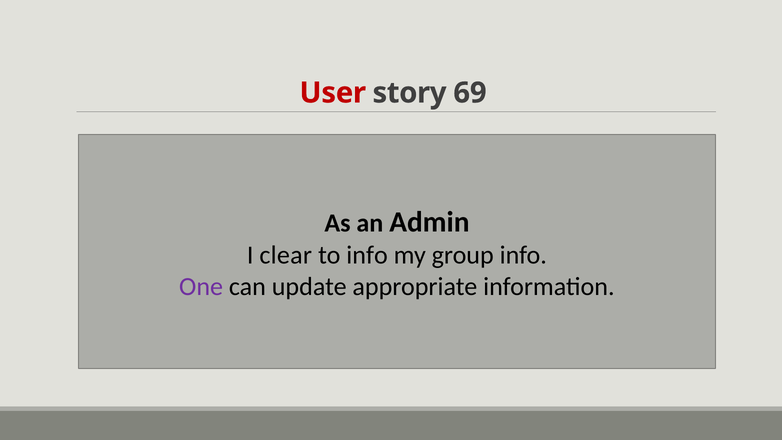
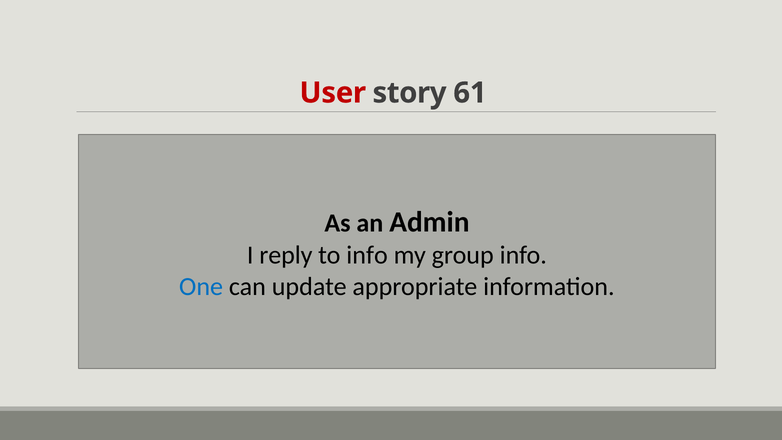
69: 69 -> 61 (470, 93)
clear: clear -> reply (286, 255)
One colour: purple -> blue (201, 286)
